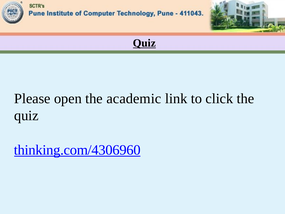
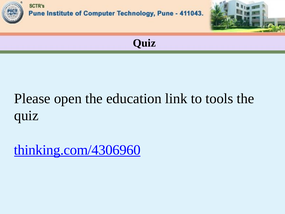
Quiz underline: present -> none (144, 43)
academic: academic -> education (134, 98)
click: click -> tools (219, 98)
